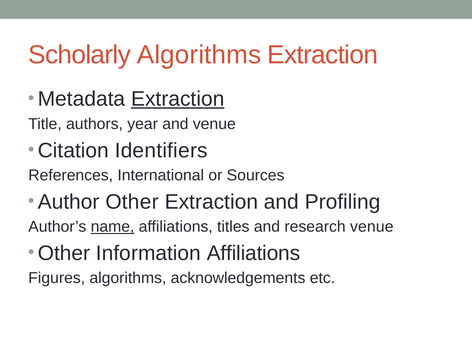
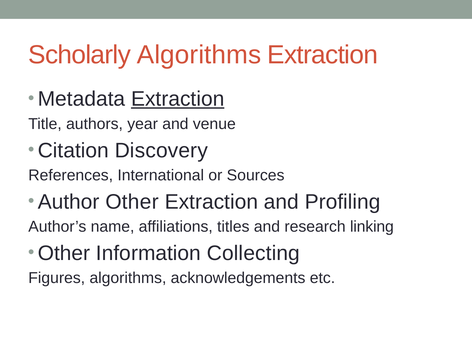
Identifiers: Identifiers -> Discovery (161, 150)
name underline: present -> none (113, 227)
research venue: venue -> linking (372, 227)
Information Affiliations: Affiliations -> Collecting (253, 253)
